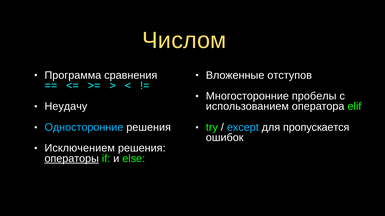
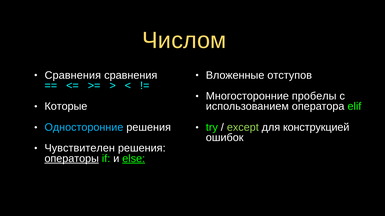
Программа: Программа -> Сравнения (73, 75)
Неудачу: Неудачу -> Которые (66, 107)
except colour: light blue -> light green (243, 128)
пропускается: пропускается -> конструкцией (316, 128)
Исключением: Исключением -> Чувствителен (80, 149)
else underline: none -> present (134, 159)
